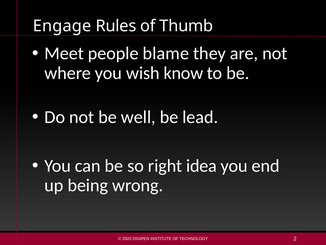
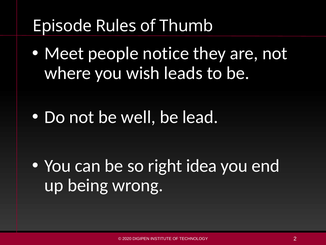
Engage: Engage -> Episode (62, 26)
blame: blame -> notice (166, 53)
know: know -> leads (183, 73)
